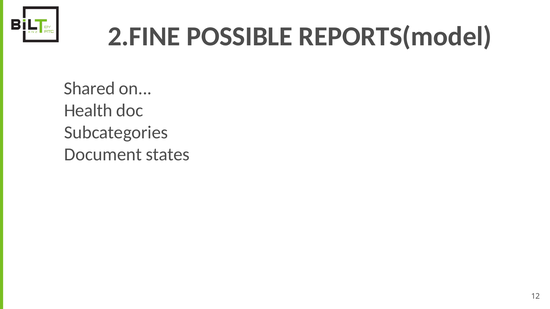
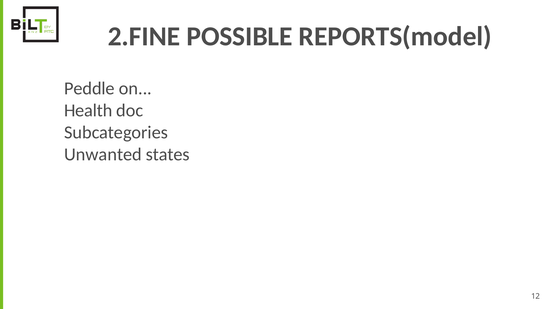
Shared: Shared -> Peddle (89, 88)
Document: Document -> Unwanted (103, 154)
